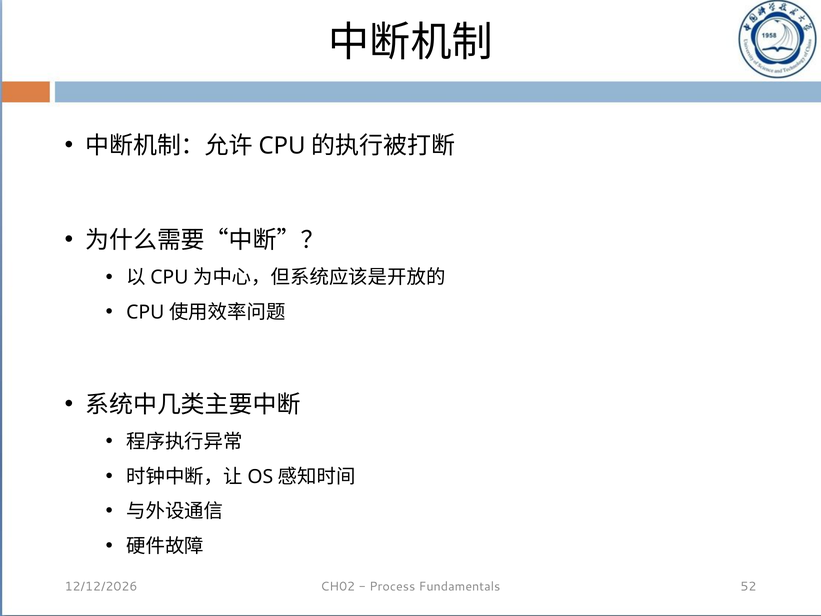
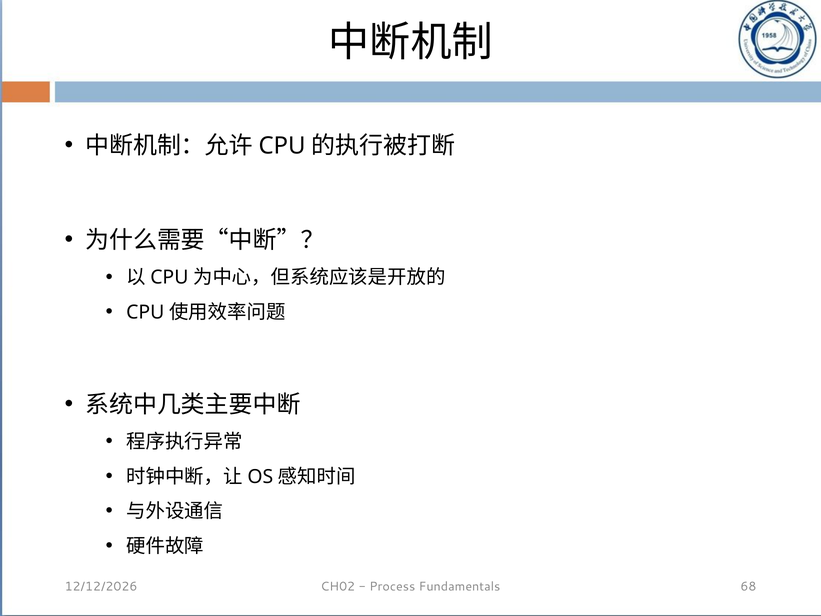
52: 52 -> 68 (748, 587)
